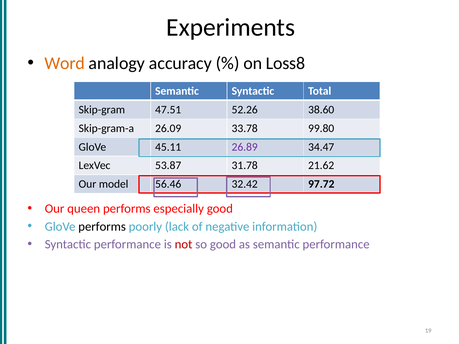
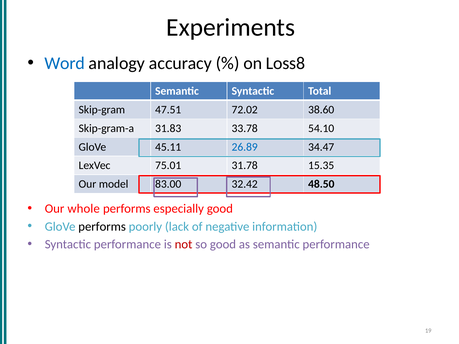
Word colour: orange -> blue (65, 63)
52.26: 52.26 -> 72.02 (245, 110)
26.09: 26.09 -> 31.83 (168, 128)
99.80: 99.80 -> 54.10 (321, 128)
26.89 colour: purple -> blue (245, 147)
53.87: 53.87 -> 75.01 (168, 166)
21.62: 21.62 -> 15.35 (321, 166)
56.46: 56.46 -> 83.00 (168, 184)
97.72: 97.72 -> 48.50 (321, 184)
queen: queen -> whole (84, 209)
